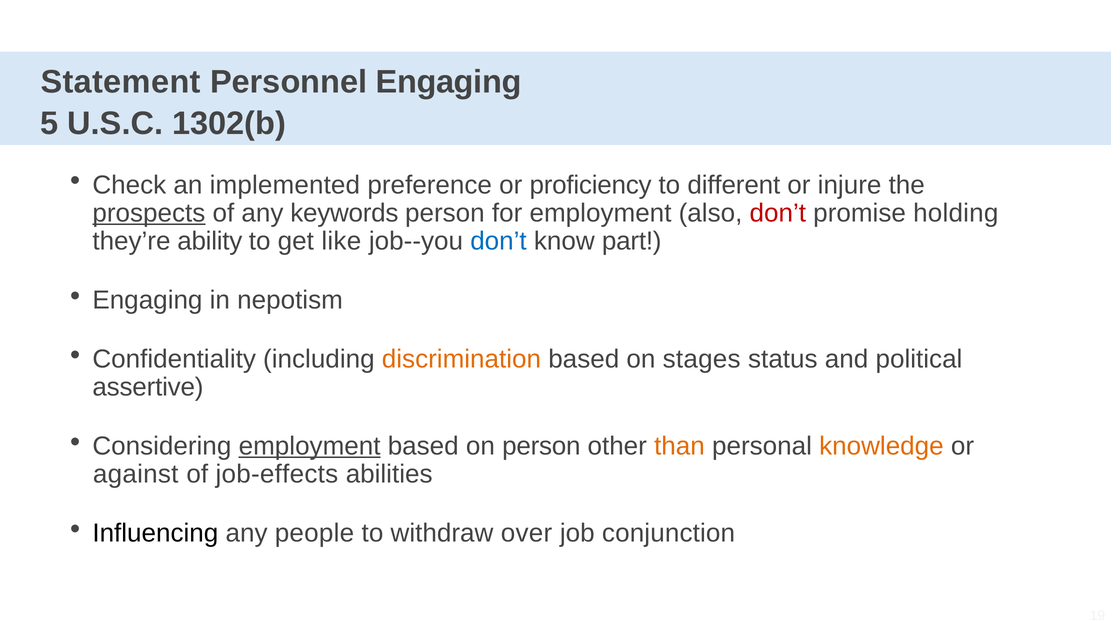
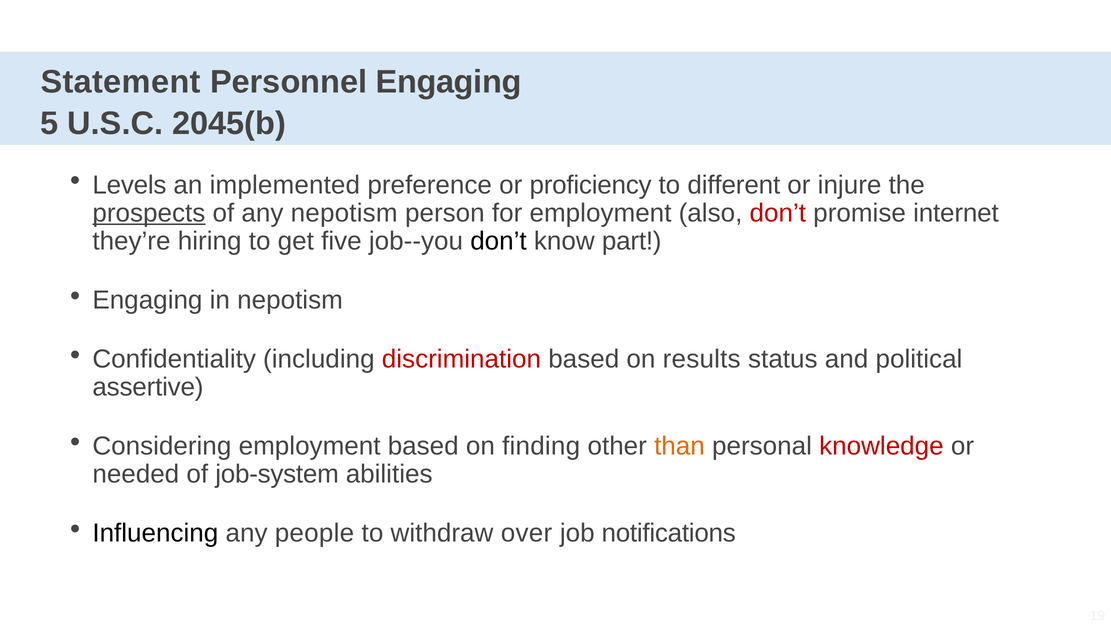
1302(b: 1302(b -> 2045(b (229, 124)
Check: Check -> Levels (129, 185)
any keywords: keywords -> nepotism (344, 213)
holding: holding -> internet (956, 213)
ability: ability -> hiring (210, 241)
like: like -> five (341, 241)
don’t colour: blue -> black (498, 241)
discrimination colour: orange -> red (461, 359)
stages: stages -> results (702, 359)
employment underline: present -> none (310, 446)
on person: person -> finding (541, 446)
knowledge colour: orange -> red (881, 446)
against: against -> needed (136, 474)
job-effects: job-effects -> job-system (277, 474)
conjunction: conjunction -> notifications (669, 533)
